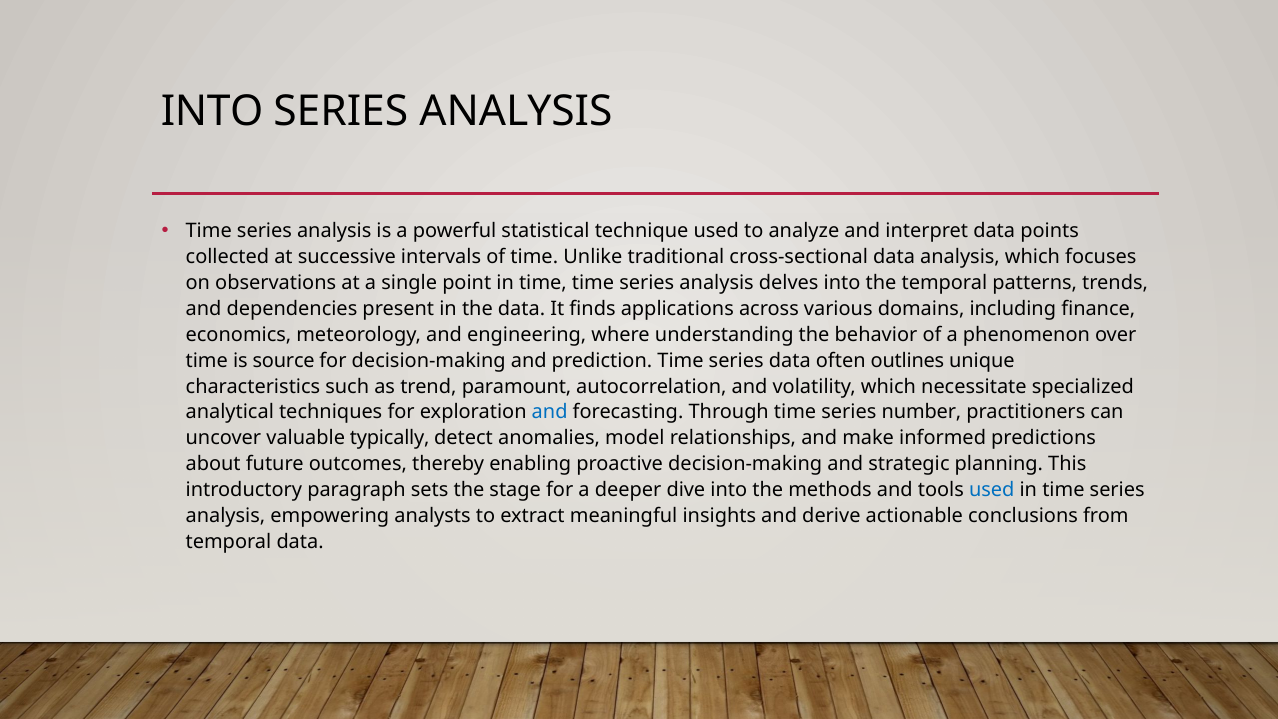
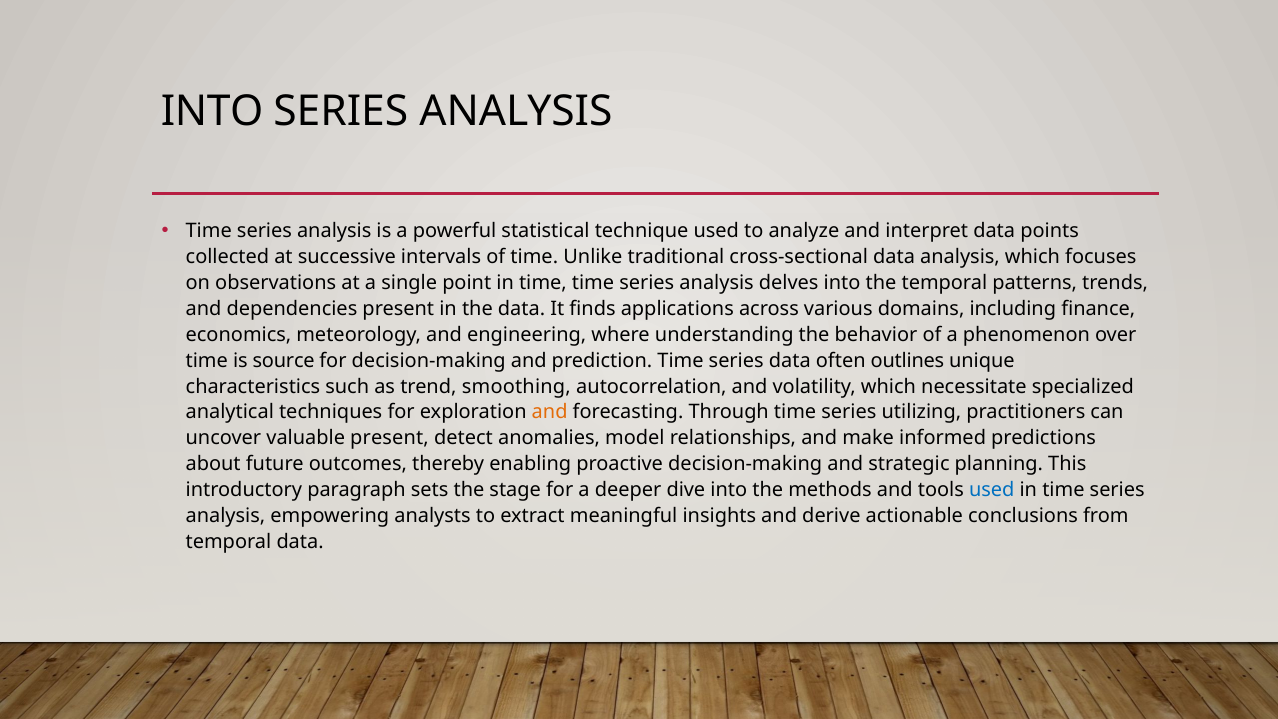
paramount: paramount -> smoothing (516, 386)
and colour: blue -> orange (550, 412)
number: number -> utilizing (921, 412)
valuable typically: typically -> present (390, 438)
